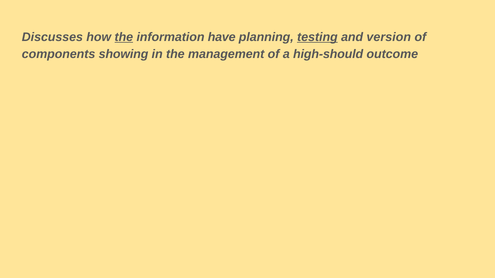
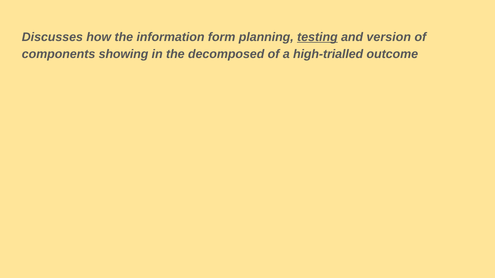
the underline: present -> none (124, 37)
have: have -> form (222, 37)
management: management -> decomposed (226, 54)
high-should: high-should -> high-trialled (328, 54)
